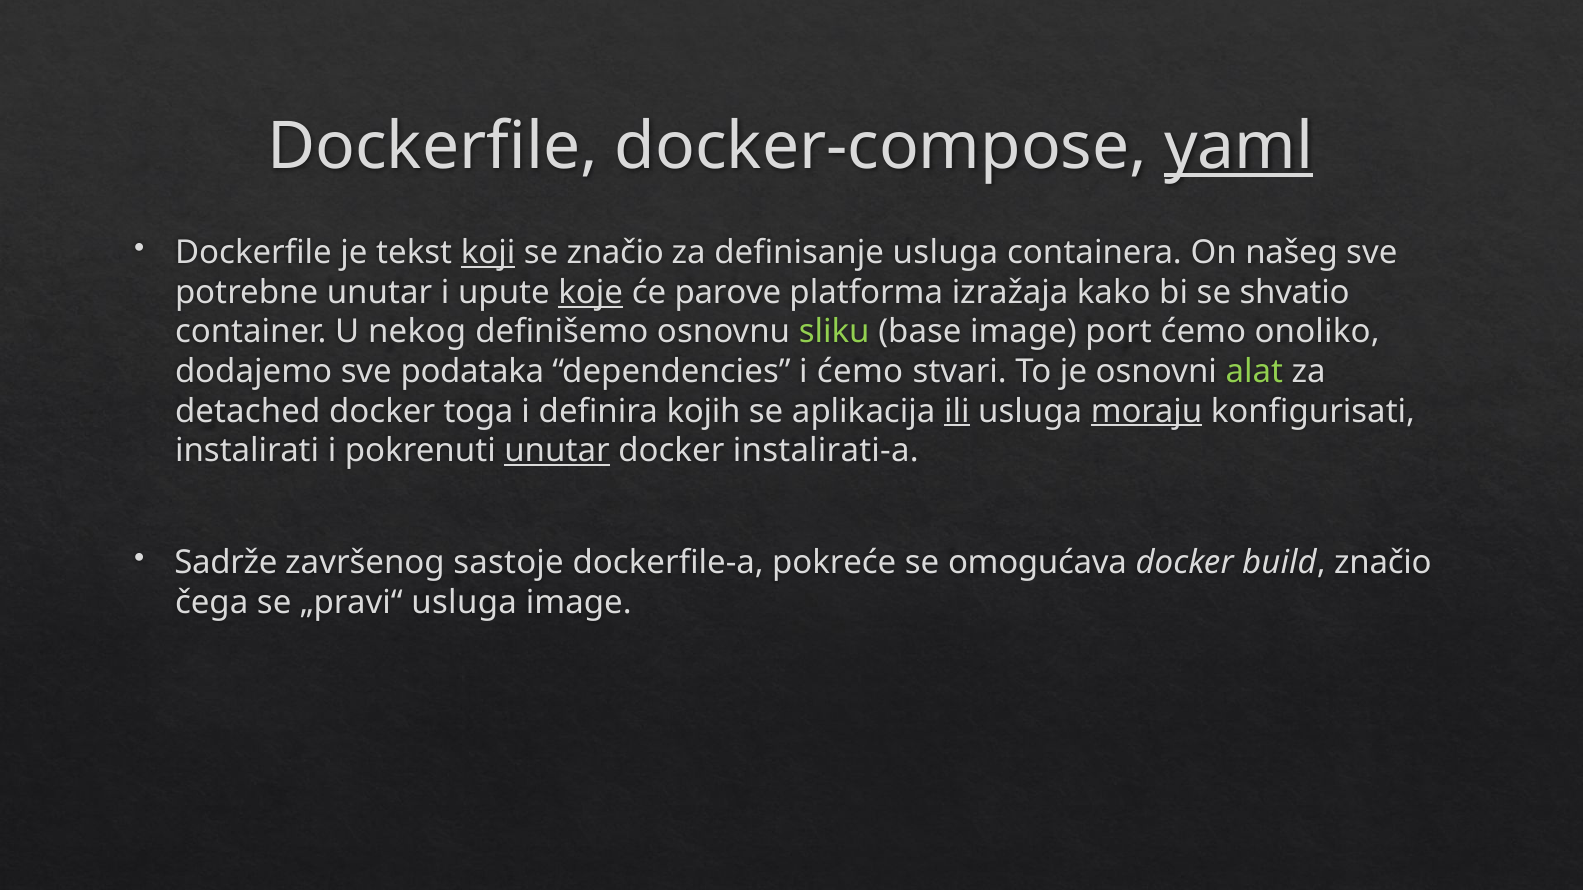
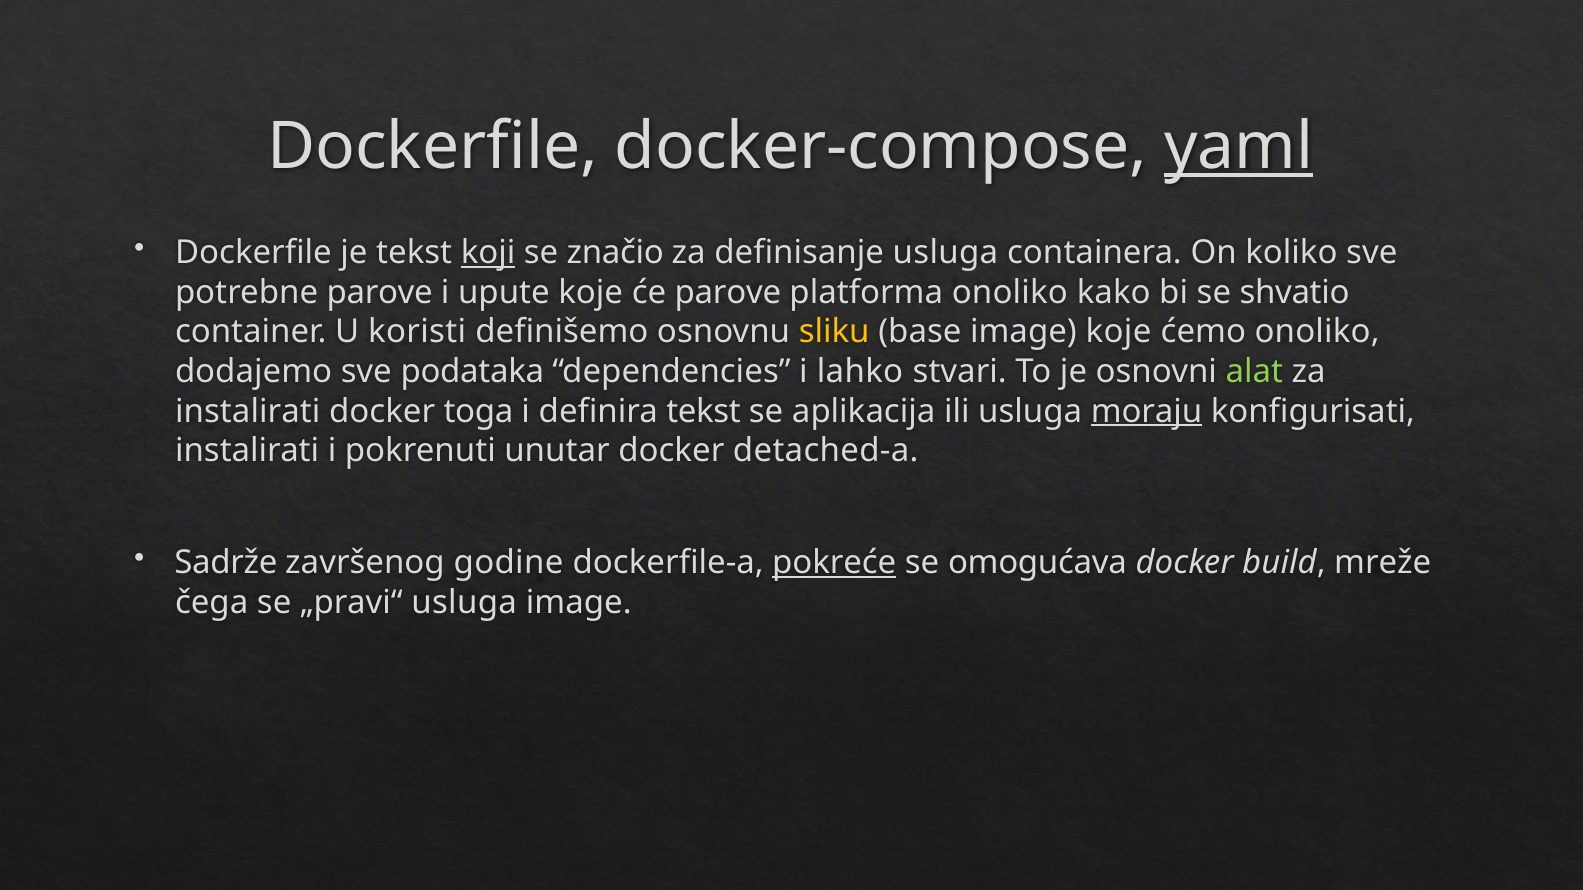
našeg: našeg -> koliko (1291, 253)
potrebne unutar: unutar -> parove (380, 293)
koje underline: present -> none (591, 293)
platforma izražaja: izražaja -> onoliko (1010, 293)
nekog: nekog -> koristi (417, 332)
sliku colour: light green -> yellow (834, 332)
image port: port -> koje (1119, 332)
i ćemo: ćemo -> lahko (860, 372)
detached: detached -> instalirati (248, 411)
definira kojih: kojih -> tekst (704, 411)
ili underline: present -> none (957, 411)
unutar underline: present -> none (557, 451)
instalirati-a: instalirati-a -> detached-a (826, 451)
sastoje: sastoje -> godine (509, 563)
pokreće underline: none -> present (834, 563)
build značio: značio -> mreže (1383, 563)
